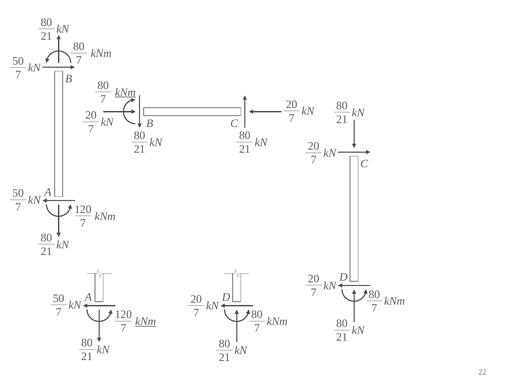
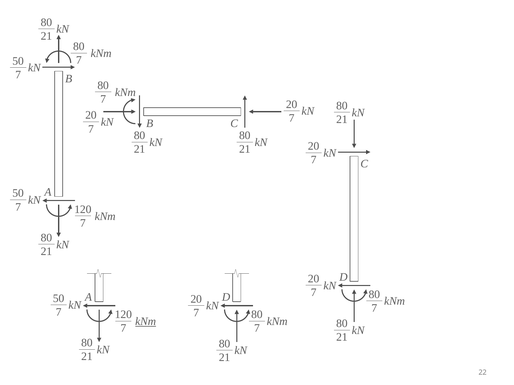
kNm underline: present -> none (125, 92)
